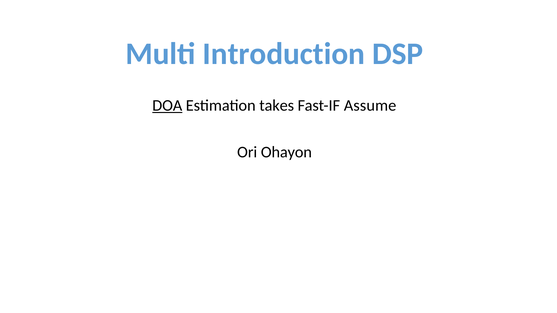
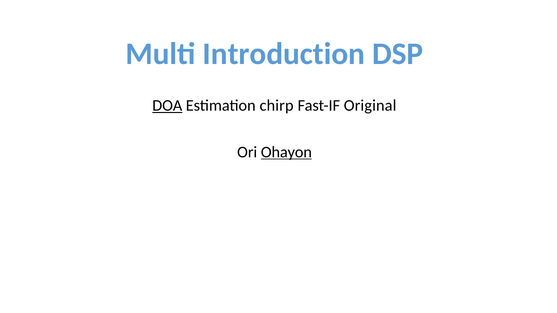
takes: takes -> chirp (277, 106)
Assume: Assume -> Original (370, 106)
Ohayon underline: none -> present (286, 152)
